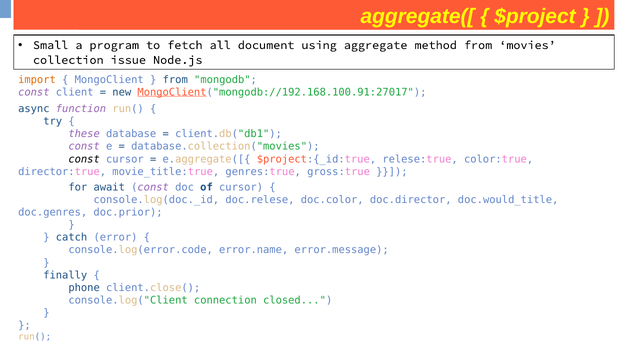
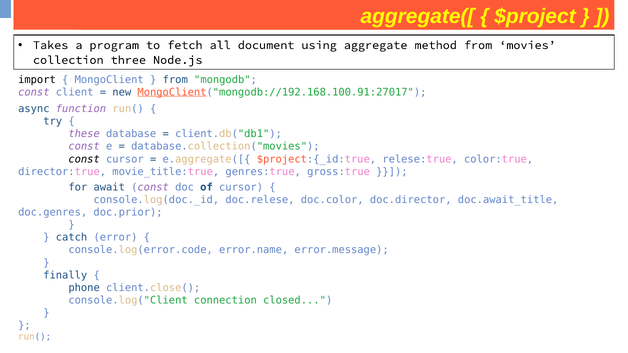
Small: Small -> Takes (51, 45)
issue: issue -> three (128, 60)
import colour: orange -> black (37, 80)
doc.would_title: doc.would_title -> doc.await_title (508, 200)
